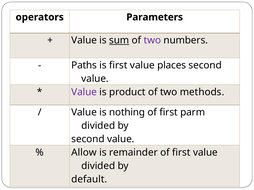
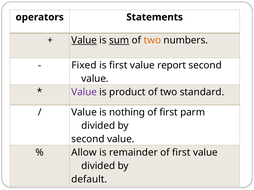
Parameters: Parameters -> Statements (155, 17)
Value underline: none -> present (84, 40)
two colour: purple -> orange (152, 40)
Paths: Paths -> Fixed (84, 65)
places: places -> report (172, 65)
methods: methods -> standard (202, 92)
